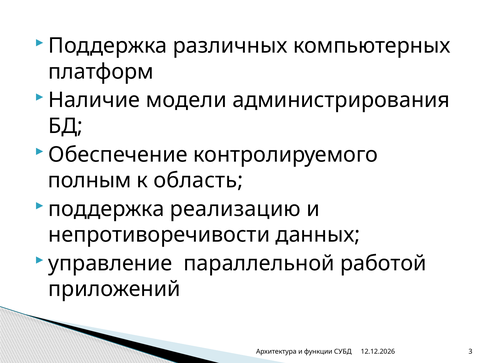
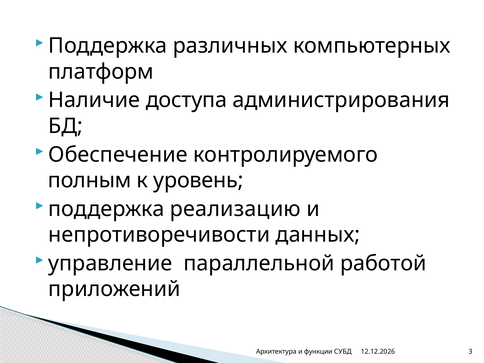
модели: модели -> доступа (186, 100)
область: область -> уровень (198, 180)
